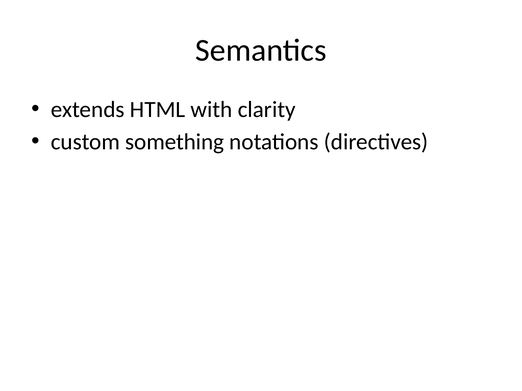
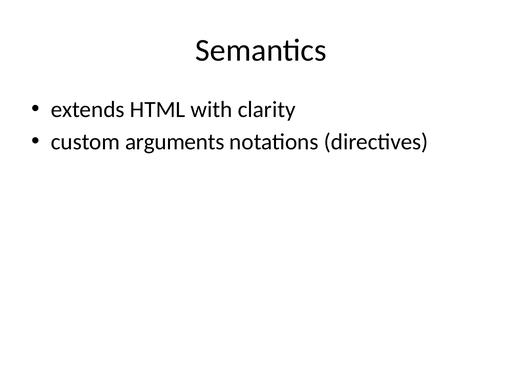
something: something -> arguments (175, 142)
